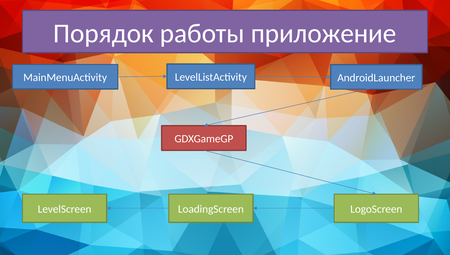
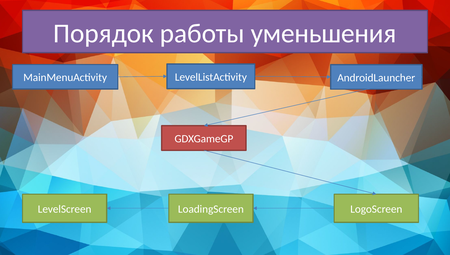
приложение: приложение -> уменьшения (324, 33)
